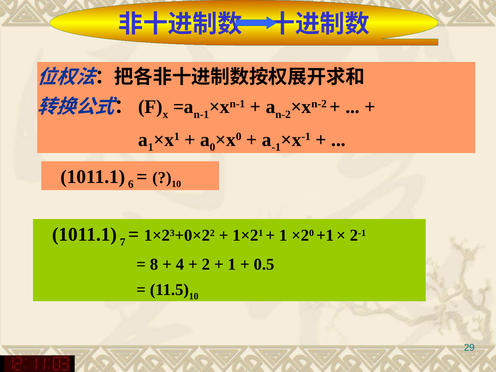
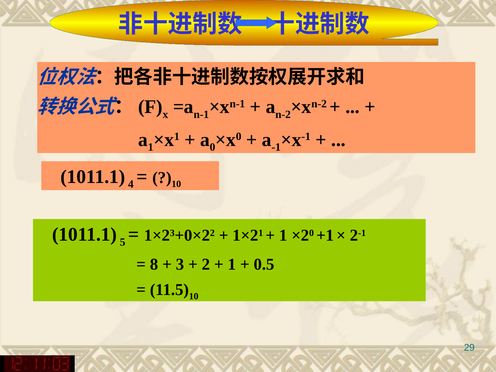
6: 6 -> 4 (131, 184)
7: 7 -> 5 (123, 242)
4: 4 -> 3 (180, 264)
